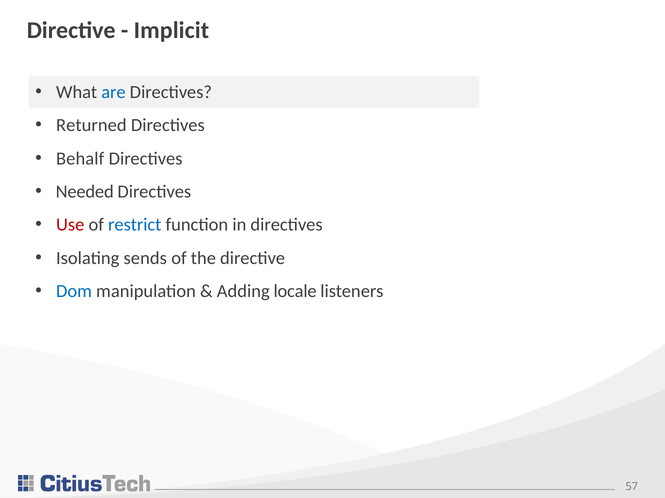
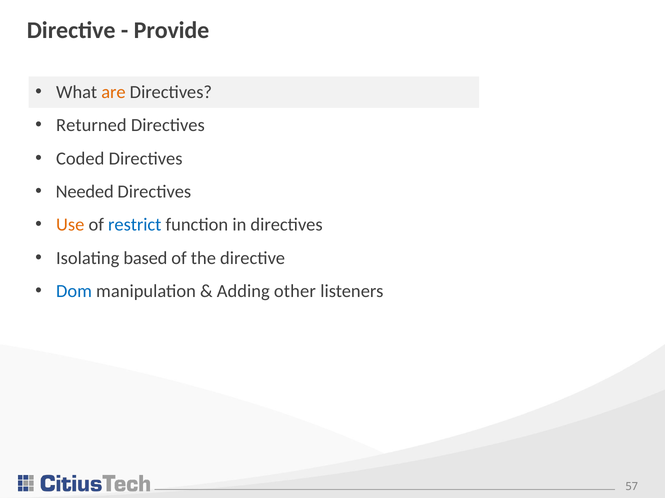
Implicit: Implicit -> Provide (172, 30)
are colour: blue -> orange (113, 92)
Behalf: Behalf -> Coded (80, 159)
Use colour: red -> orange (70, 225)
sends: sends -> based (145, 258)
locale: locale -> other (295, 292)
